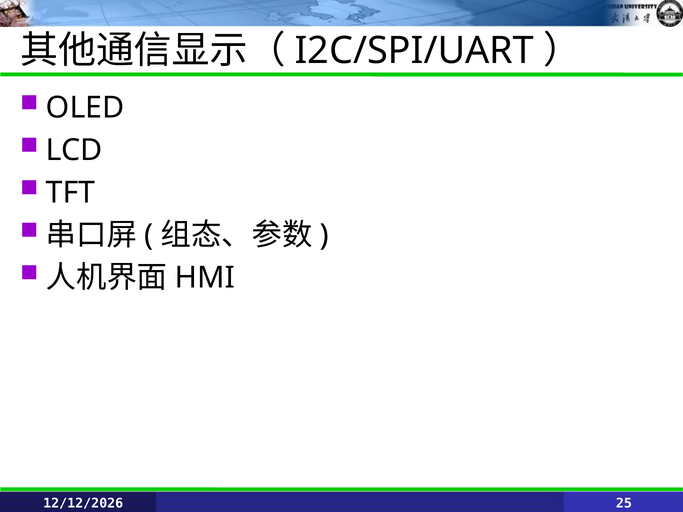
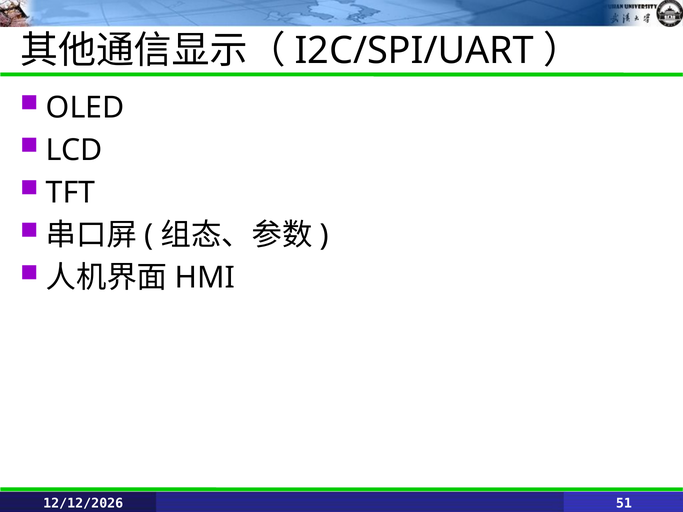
25: 25 -> 51 (624, 504)
